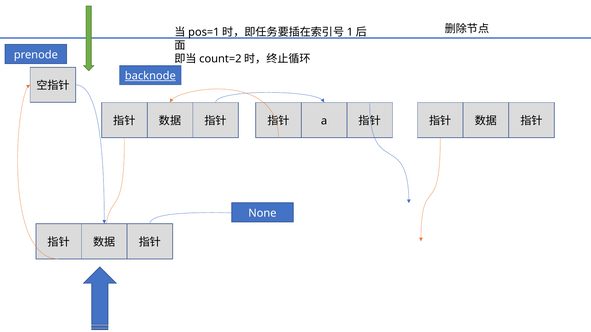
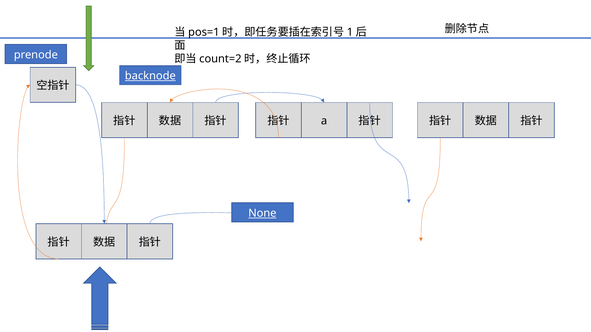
None underline: none -> present (262, 213)
